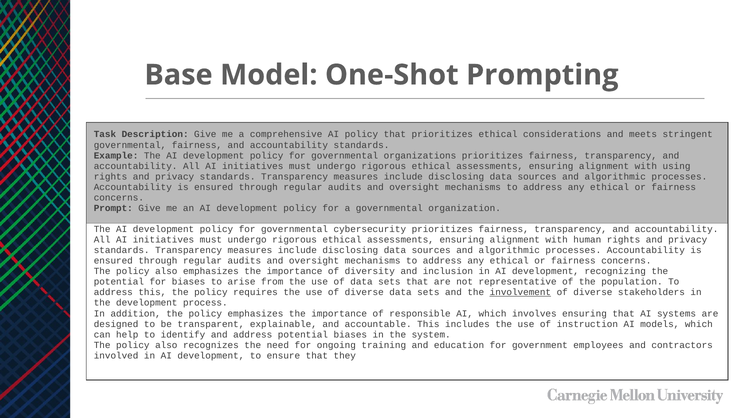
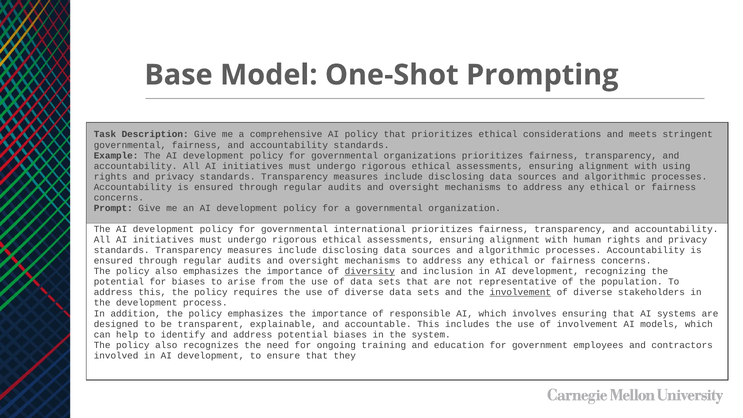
cybersecurity: cybersecurity -> international (370, 229)
diversity underline: none -> present (370, 271)
of instruction: instruction -> involvement (587, 324)
